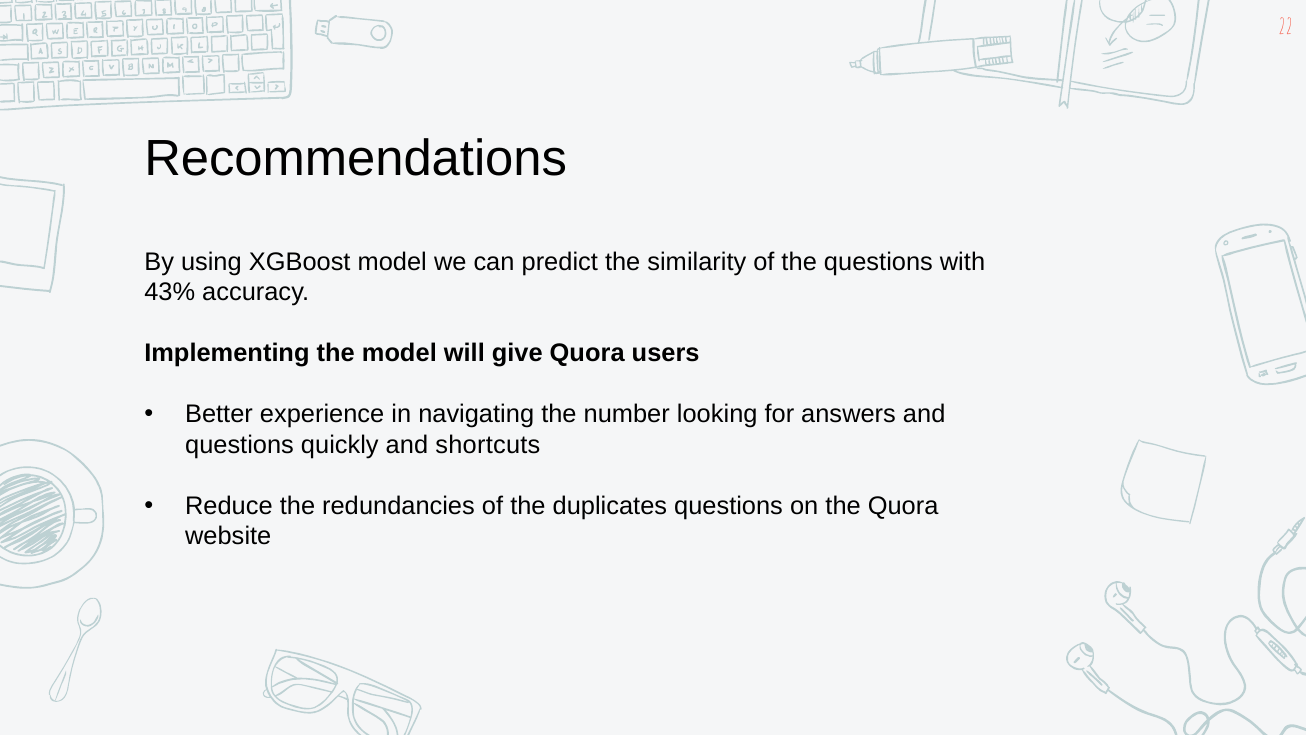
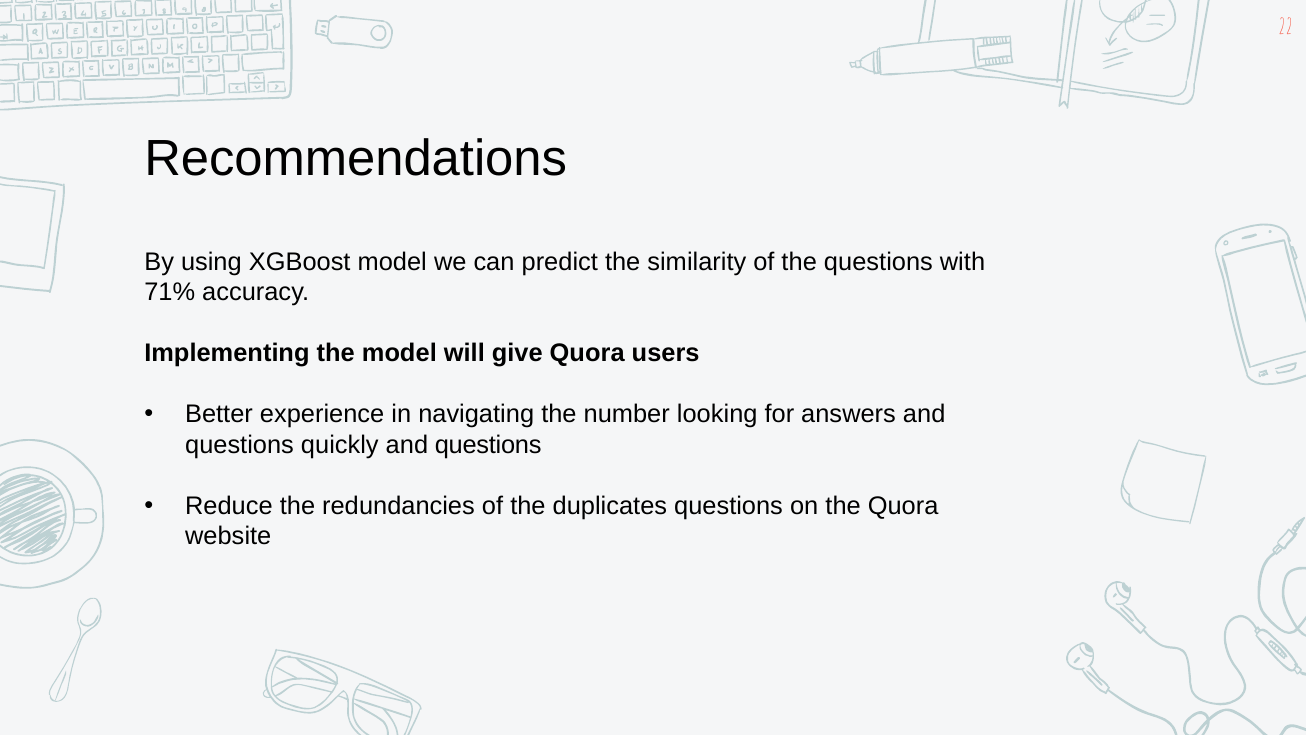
43%: 43% -> 71% (170, 292)
quickly and shortcuts: shortcuts -> questions (488, 445)
